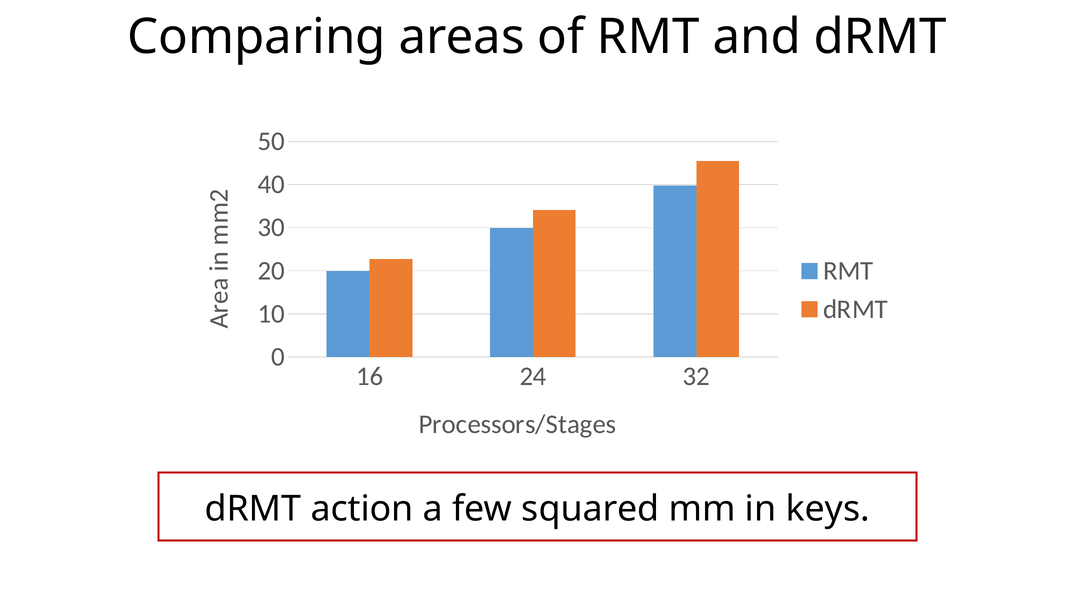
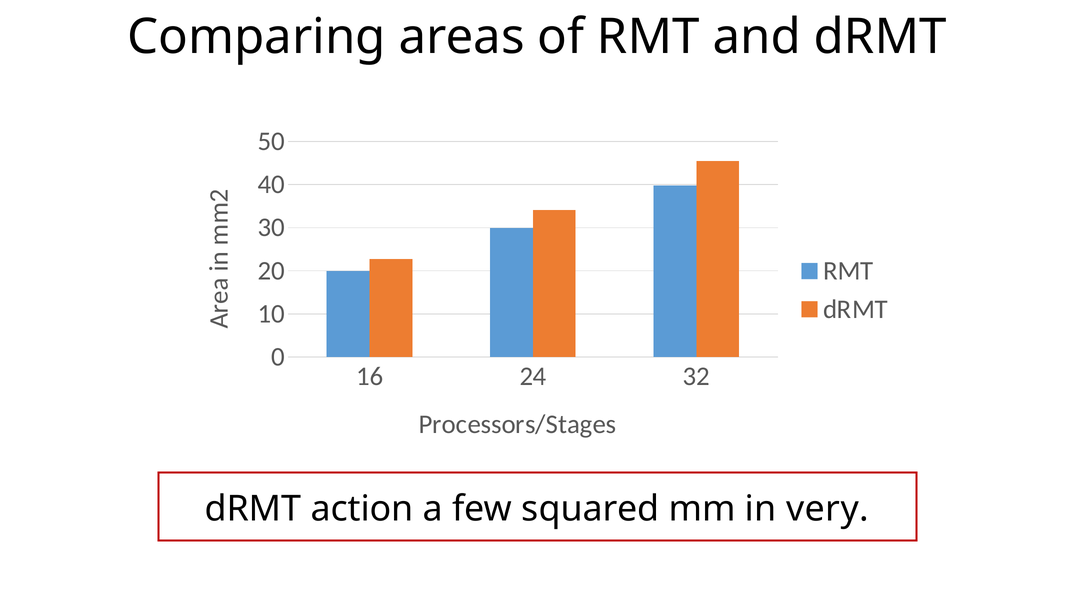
keys: keys -> very (828, 509)
